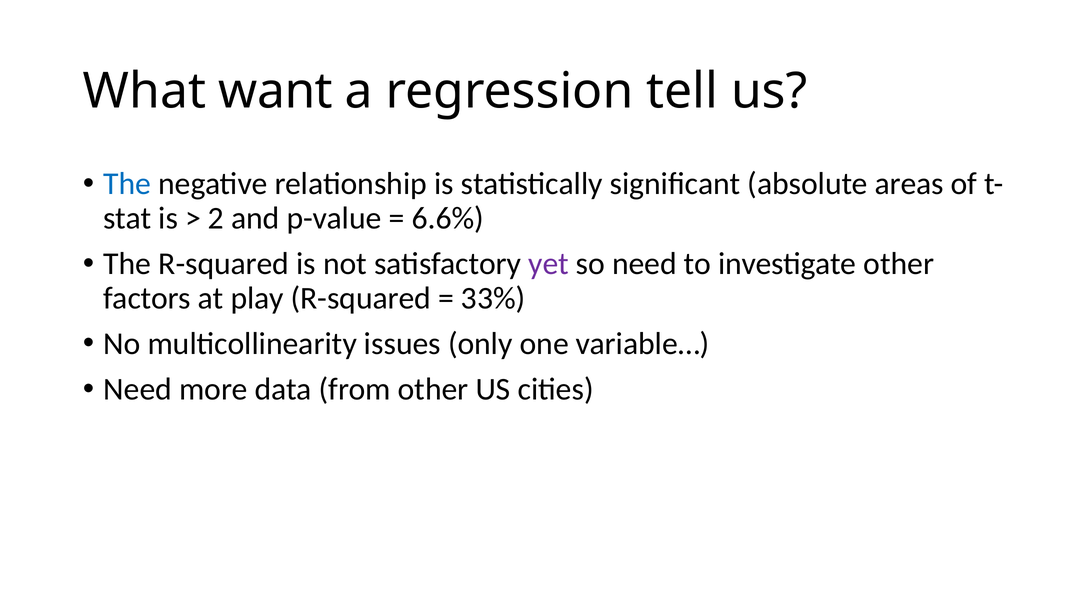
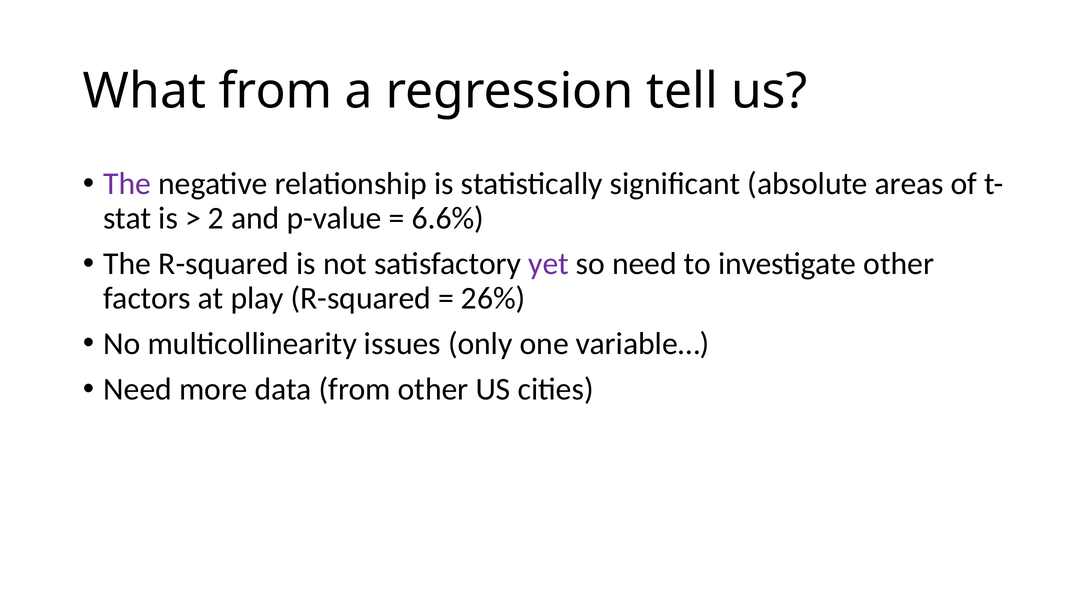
What want: want -> from (276, 91)
The colour: blue -> purple (127, 184)
33%: 33% -> 26% (493, 298)
